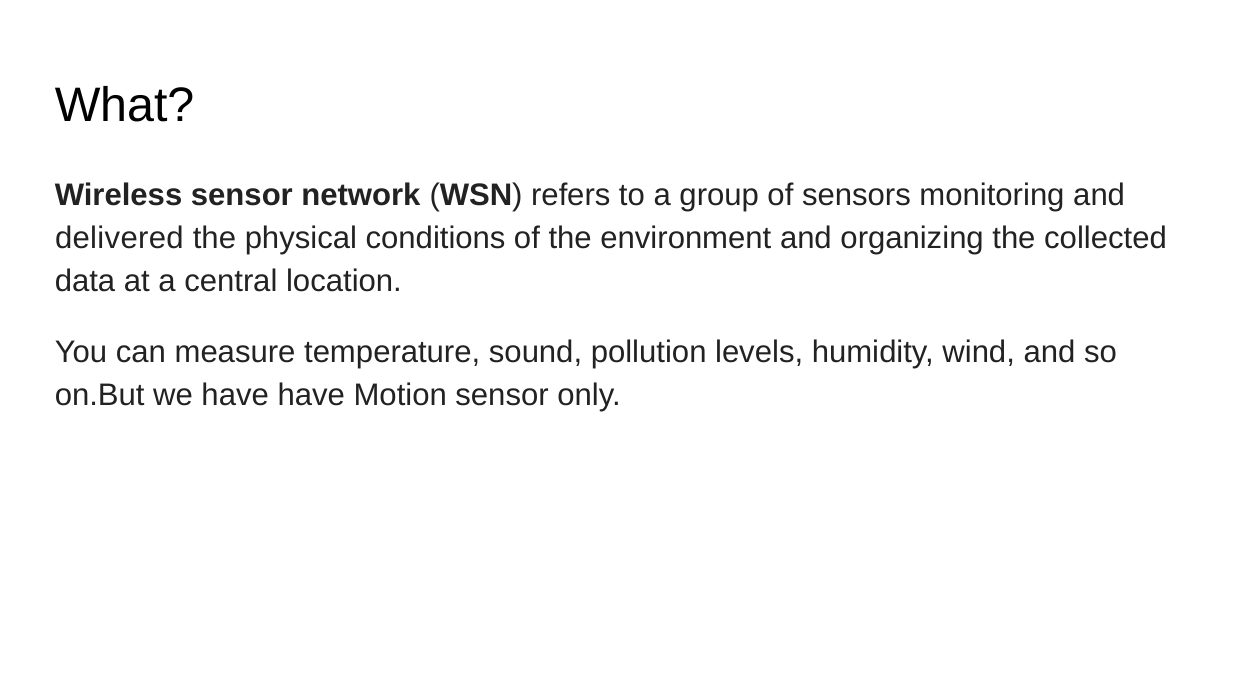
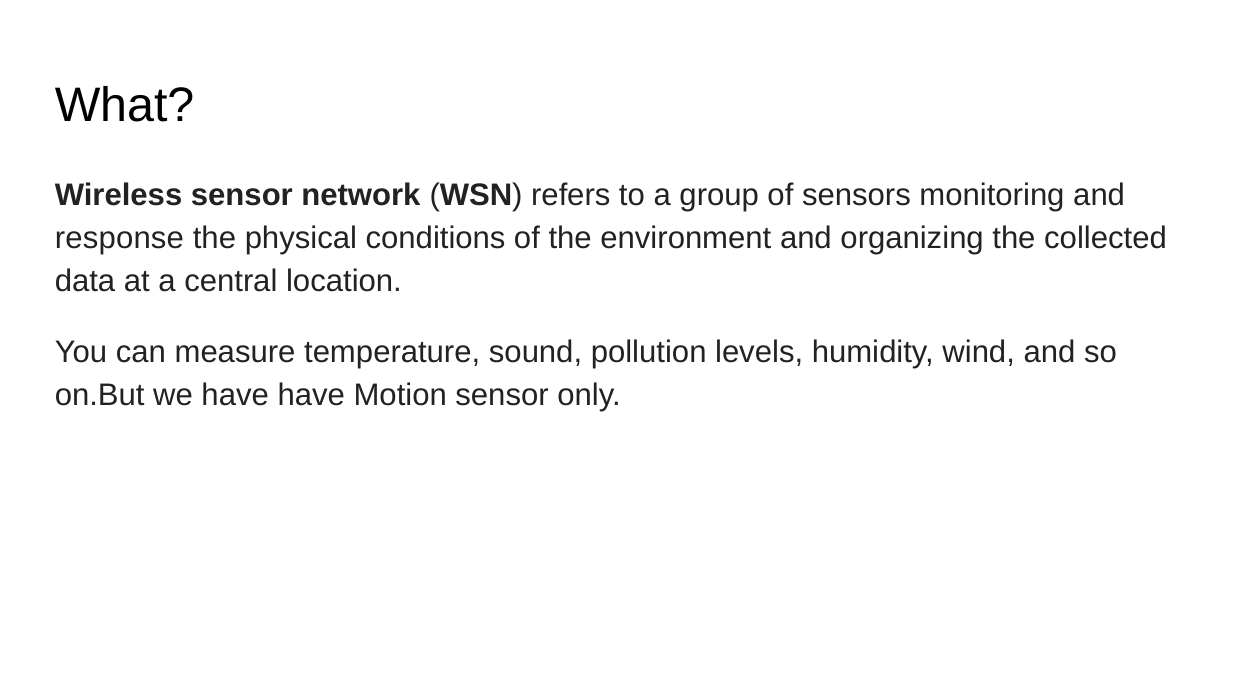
delivered: delivered -> response (119, 239)
